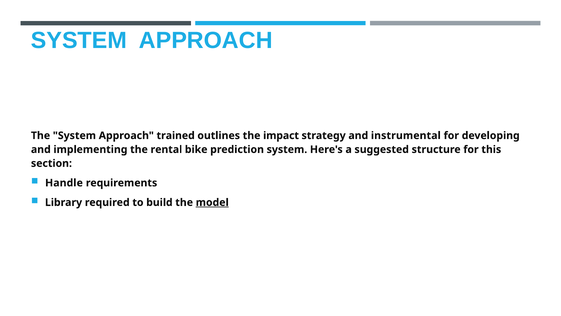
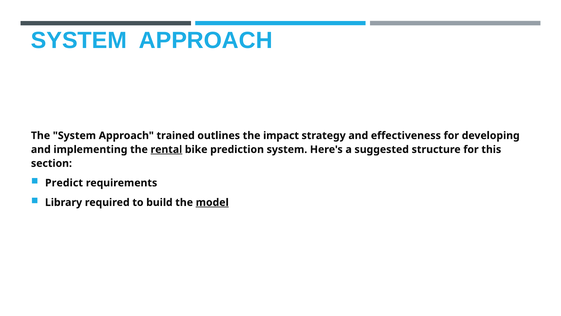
instrumental: instrumental -> effectiveness (406, 135)
rental underline: none -> present (166, 149)
Handle: Handle -> Predict (64, 183)
